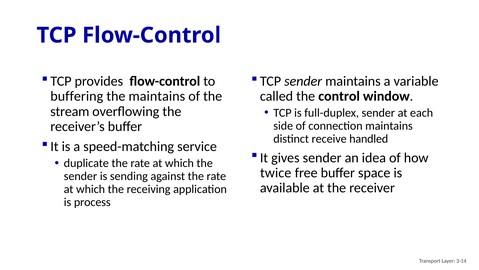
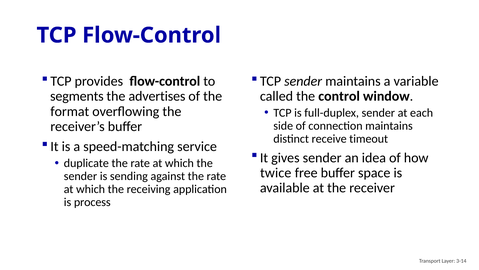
buffering: buffering -> segments (77, 96)
the maintains: maintains -> advertises (157, 96)
stream: stream -> format (70, 111)
handled: handled -> timeout (369, 138)
